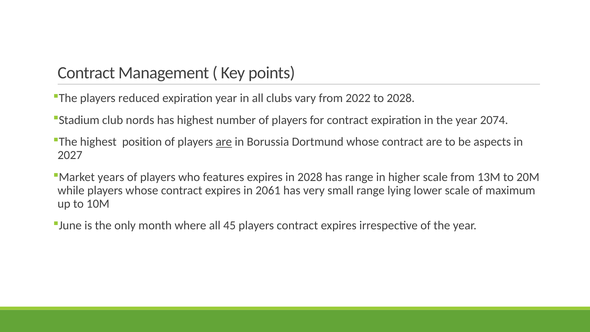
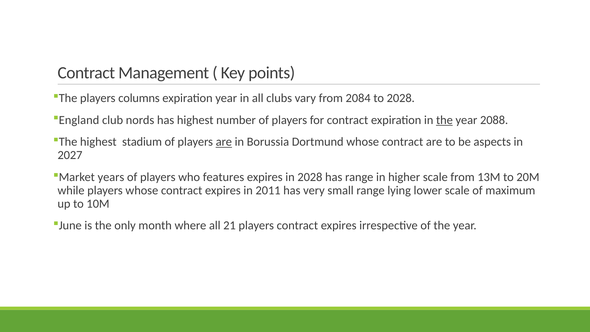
reduced: reduced -> columns (139, 98)
2022: 2022 -> 2084 (358, 98)
Stadium: Stadium -> England (79, 120)
the underline: none -> present (444, 120)
2074: 2074 -> 2088 (494, 120)
position: position -> stadium (142, 142)
2061: 2061 -> 2011 (268, 190)
45: 45 -> 21 (230, 225)
